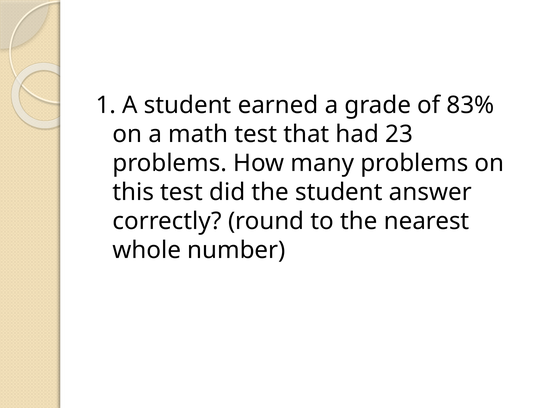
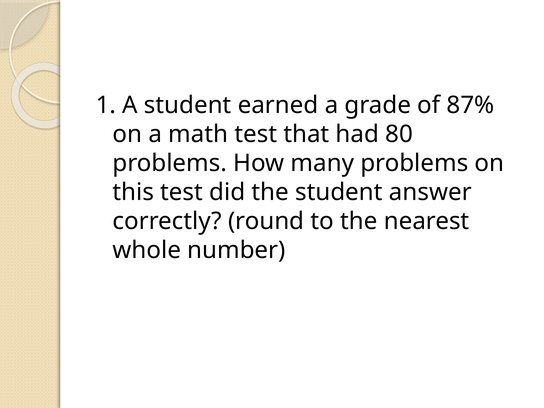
83%: 83% -> 87% (470, 105)
23: 23 -> 80 (399, 134)
